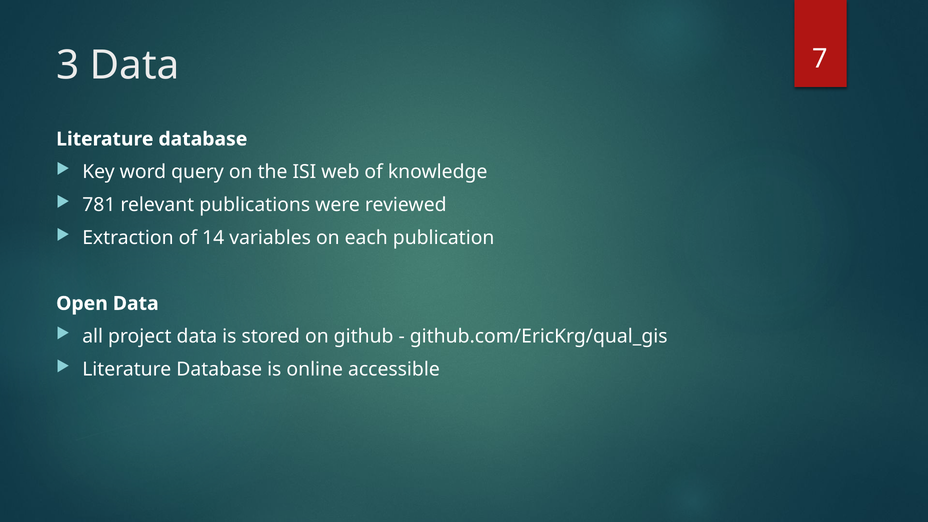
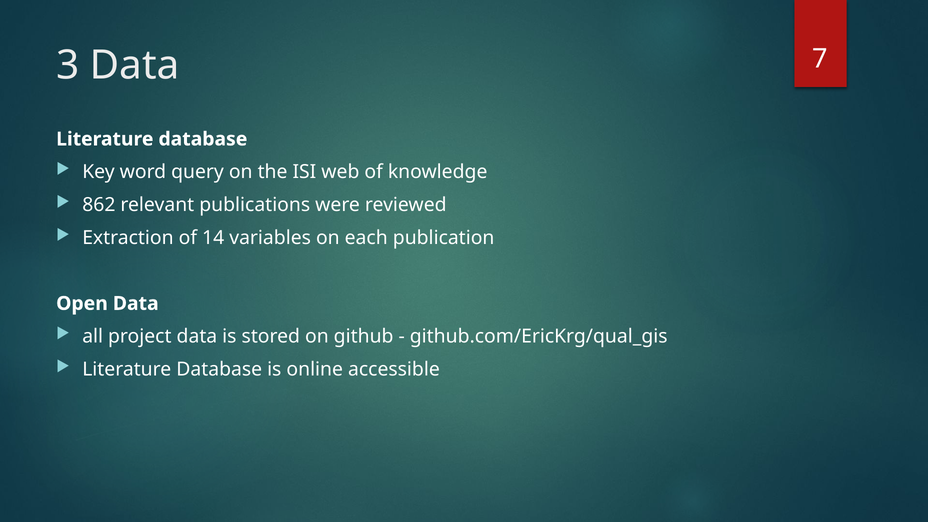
781: 781 -> 862 (99, 205)
